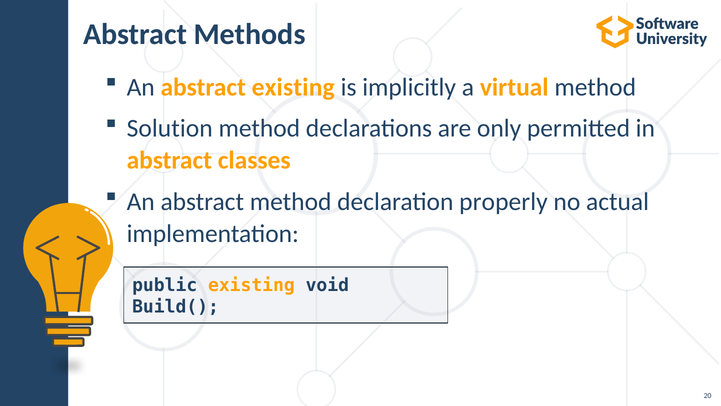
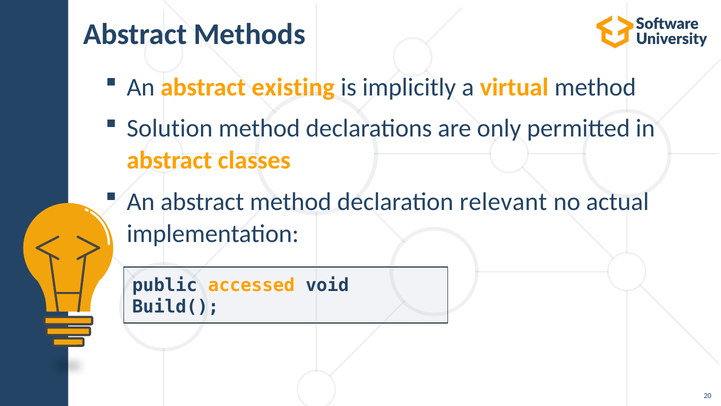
properly: properly -> relevant (503, 201)
public existing: existing -> accessed (251, 285)
